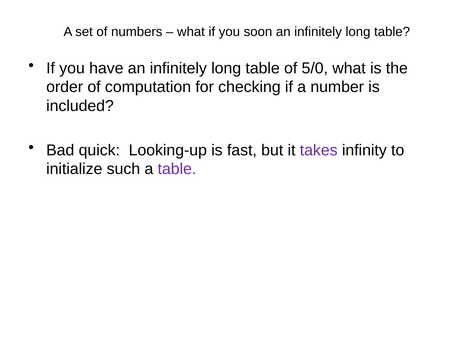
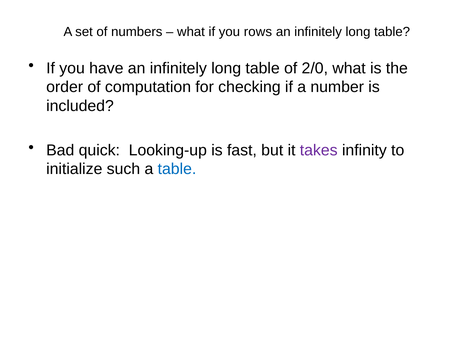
soon: soon -> rows (258, 32)
5/0: 5/0 -> 2/0 (315, 68)
table colour: purple -> blue (177, 169)
